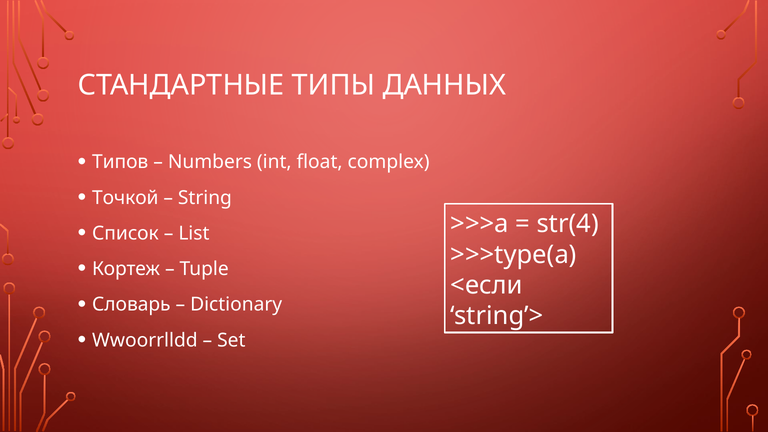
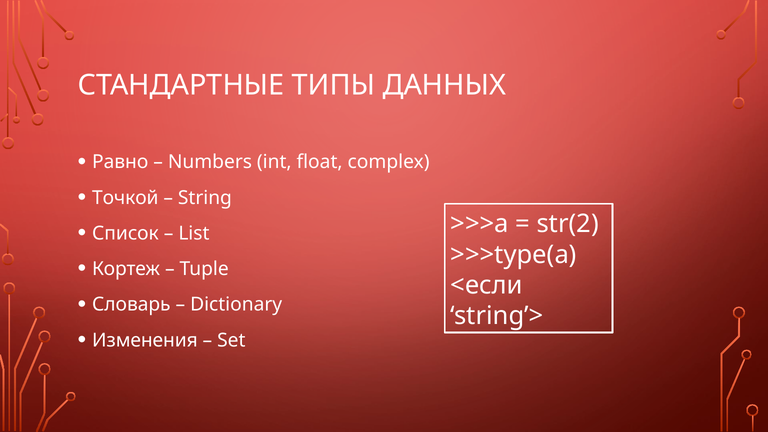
Типов: Типов -> Равно (120, 162)
str(4: str(4 -> str(2 (568, 224)
Wwoorrlldd: Wwoorrlldd -> Изменения (145, 340)
